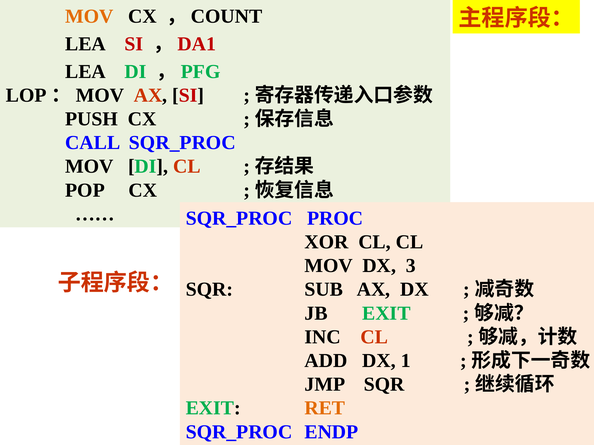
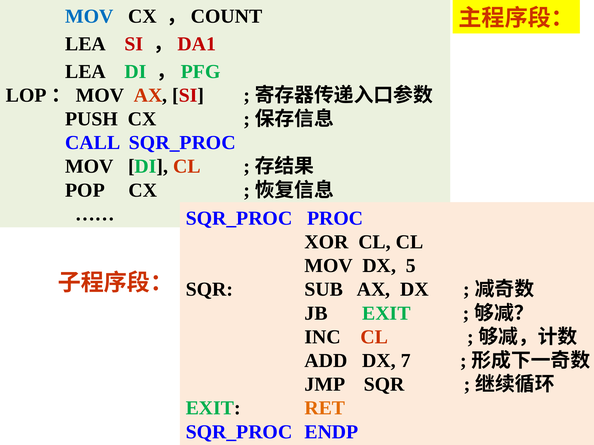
MOV colour: orange -> blue (89, 16)
3: 3 -> 5 (411, 266)
1: 1 -> 7 (406, 361)
